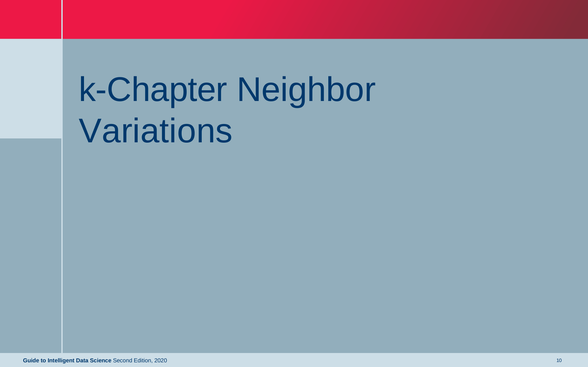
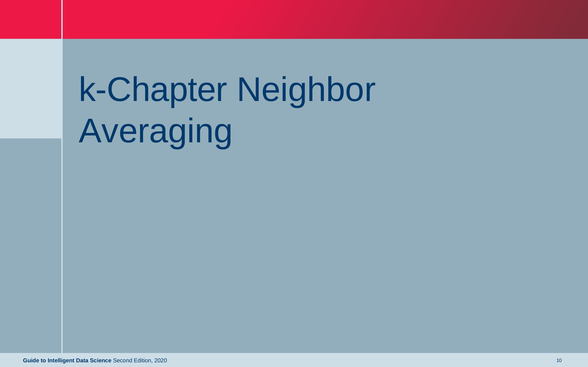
Variations: Variations -> Averaging (156, 131)
